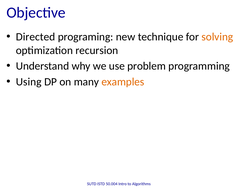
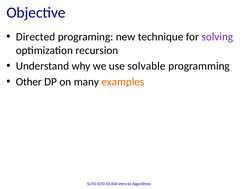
solving colour: orange -> purple (217, 37)
problem: problem -> solvable (146, 66)
Using: Using -> Other (29, 82)
